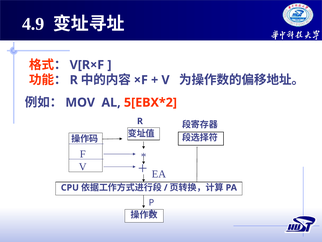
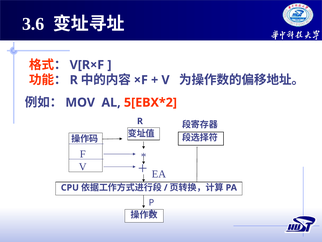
4.9: 4.9 -> 3.6 (33, 24)
